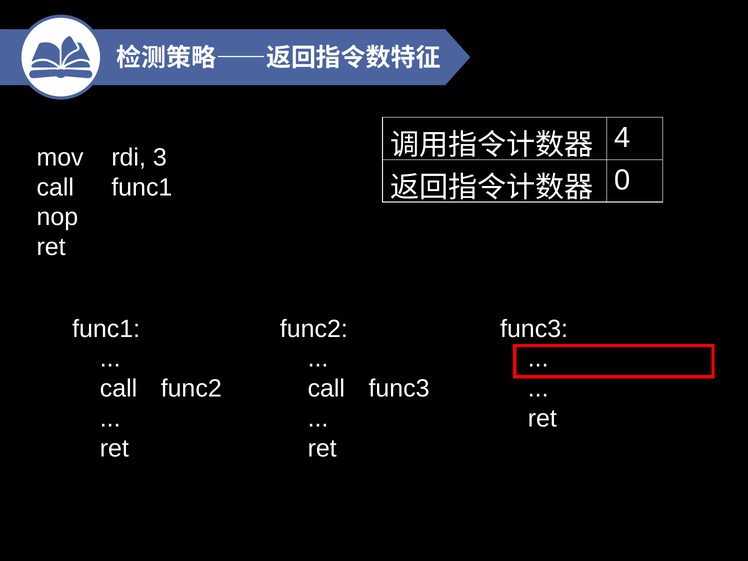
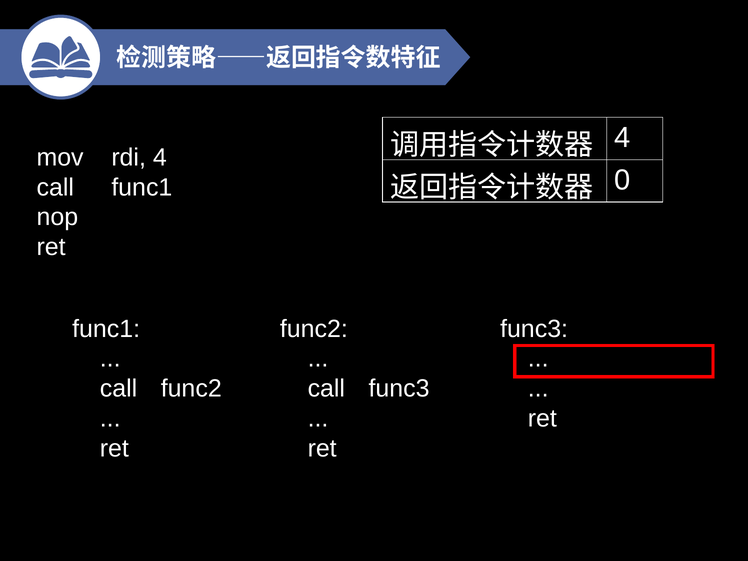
rdi 3: 3 -> 4 (160, 157)
